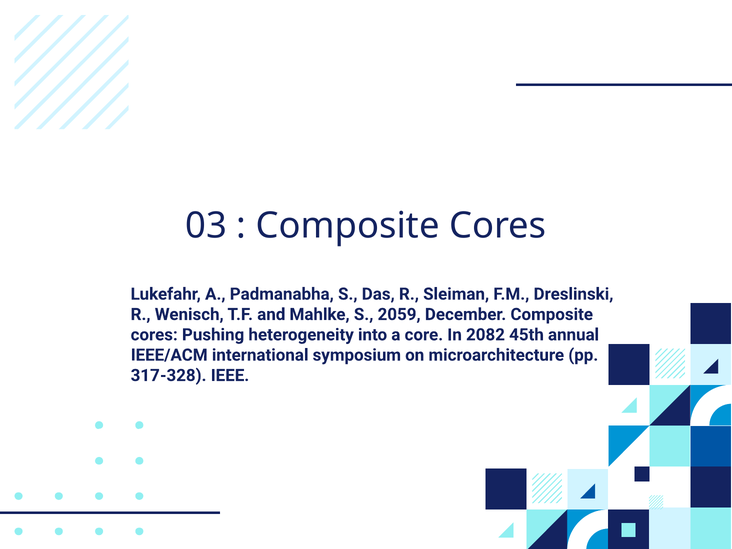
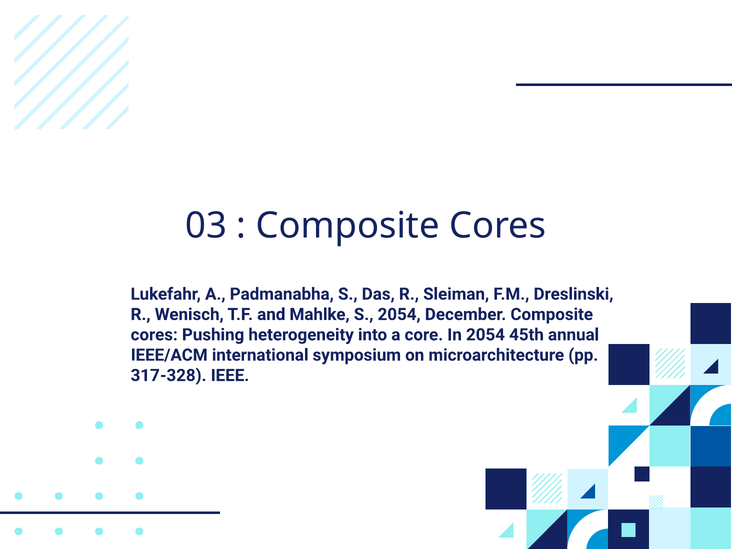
S 2059: 2059 -> 2054 (399, 314)
In 2082: 2082 -> 2054 (485, 335)
